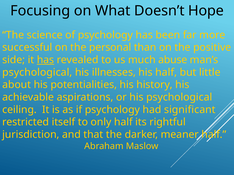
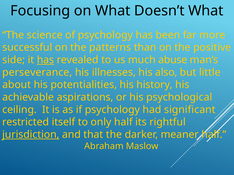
Doesn’t Hope: Hope -> What (206, 11)
personal: personal -> patterns (110, 48)
psychological: psychological -> perseverance (37, 72)
his half: half -> also (166, 72)
jurisdiction underline: none -> present (31, 135)
